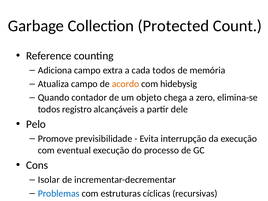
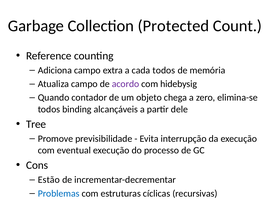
acordo colour: orange -> purple (126, 84)
registro: registro -> binding (77, 109)
Pelo: Pelo -> Tree (36, 124)
Isolar: Isolar -> Estão (49, 180)
